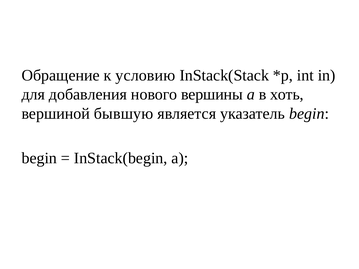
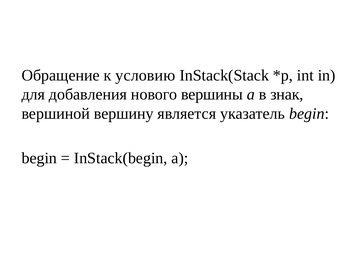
хоть: хоть -> знак (287, 94)
бывшую: бывшую -> вершину (124, 114)
